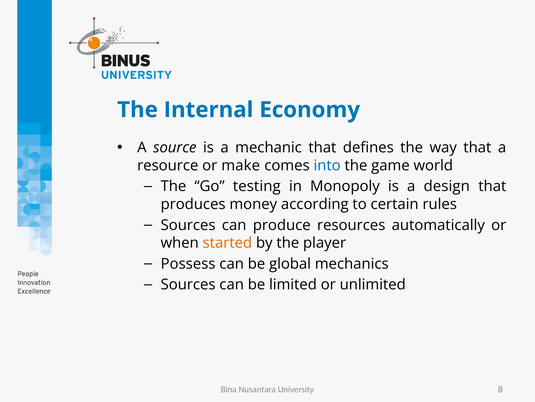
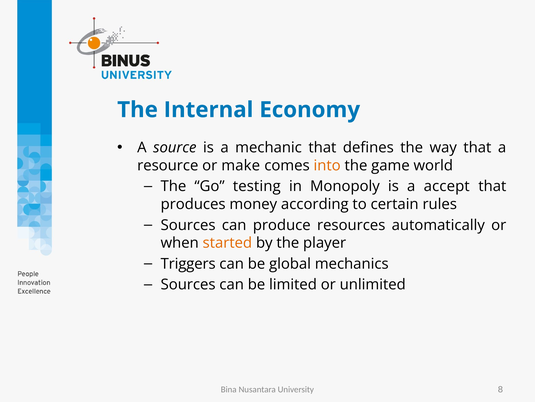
into colour: blue -> orange (327, 165)
design: design -> accept (447, 186)
Possess: Possess -> Triggers (188, 263)
